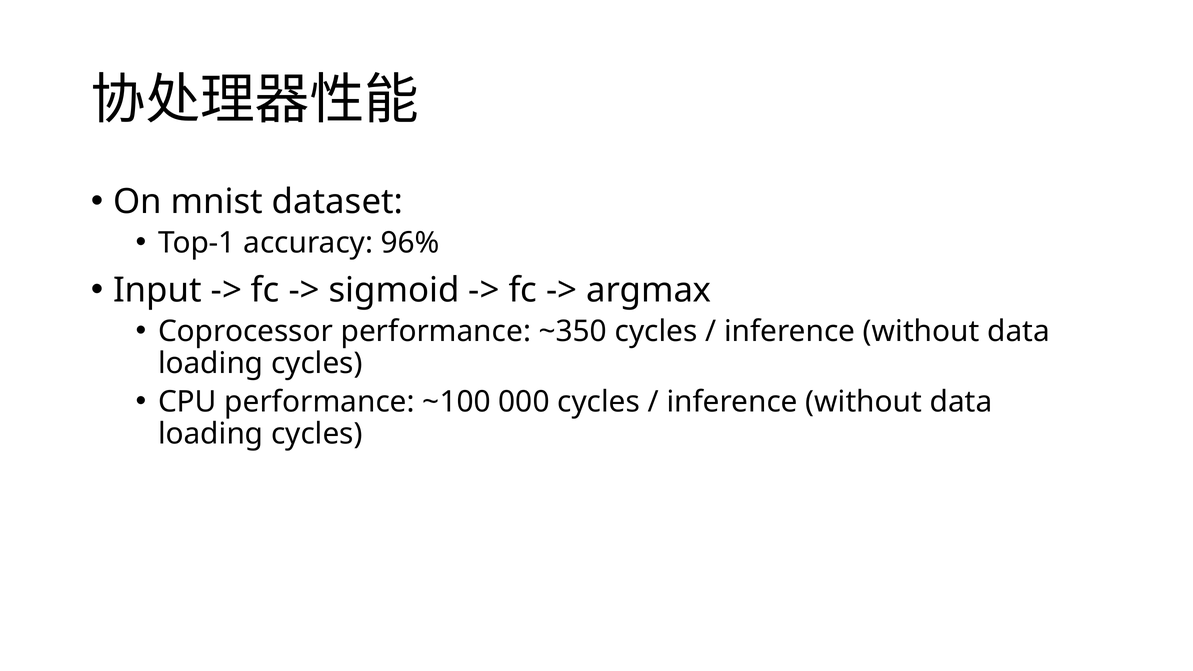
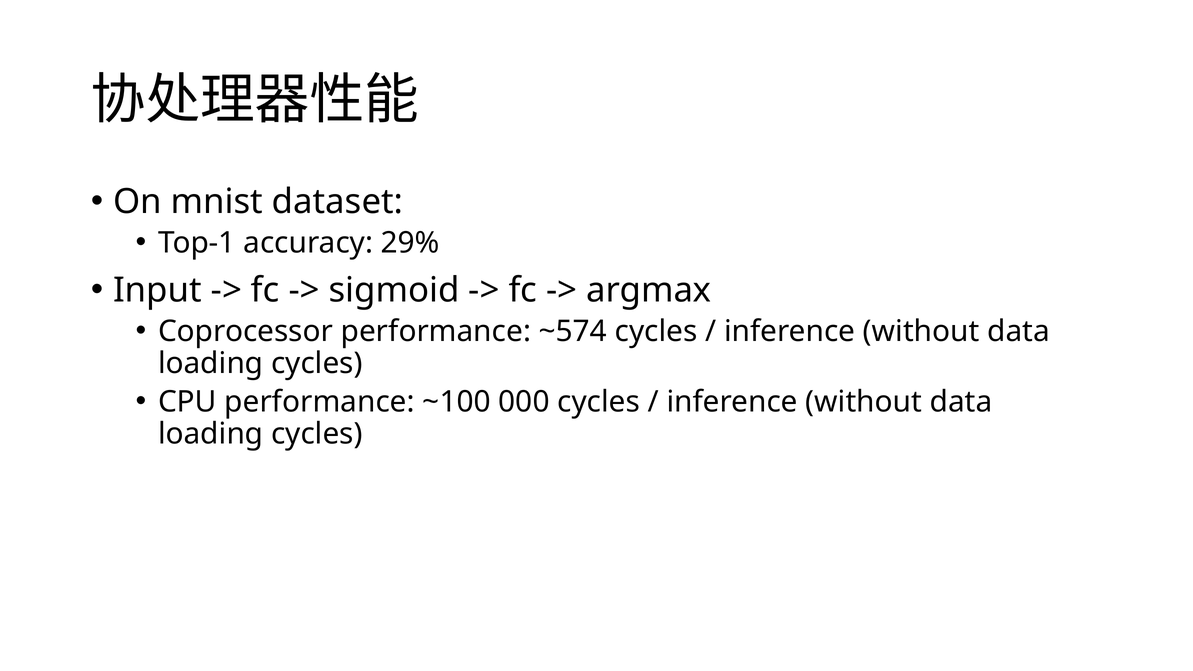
96%: 96% -> 29% (410, 243)
~350: ~350 -> ~574 (573, 331)
